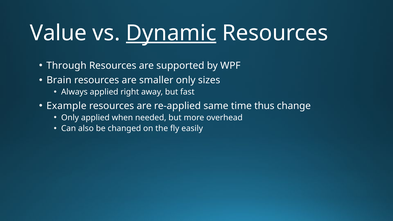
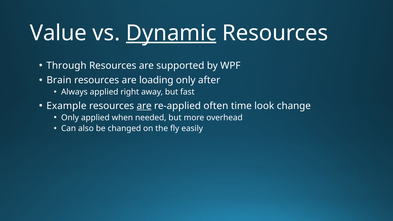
smaller: smaller -> loading (156, 80)
sizes: sizes -> after (209, 80)
are underline: none -> present (144, 106)
same: same -> often (216, 106)
thus: thus -> look (264, 106)
